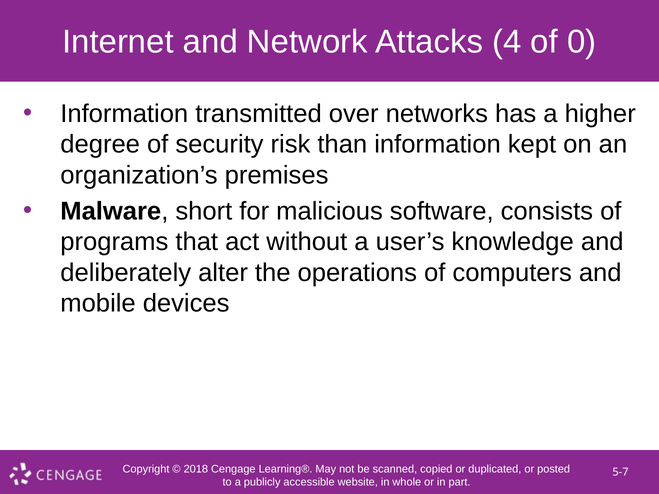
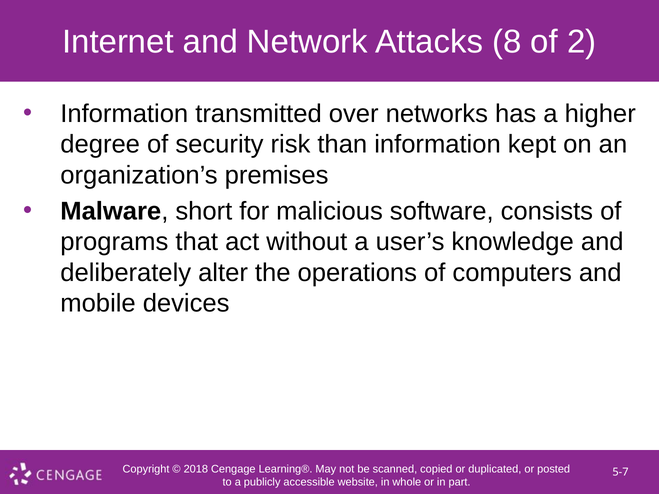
4: 4 -> 8 (507, 42)
0: 0 -> 2 (582, 42)
